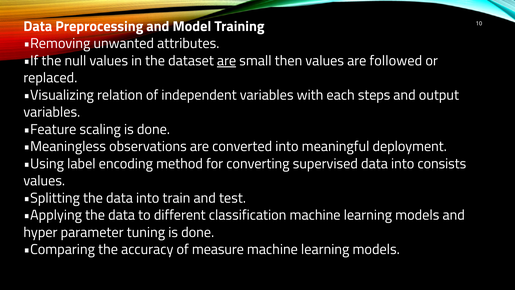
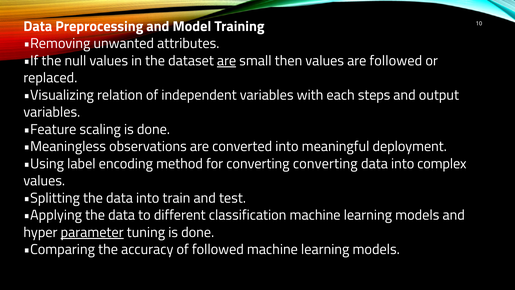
converting supervised: supervised -> converting (325, 164)
consists: consists -> complex (442, 164)
parameter underline: none -> present (92, 232)
of measure: measure -> followed (218, 249)
